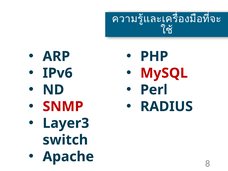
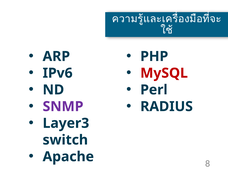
SNMP colour: red -> purple (63, 107)
